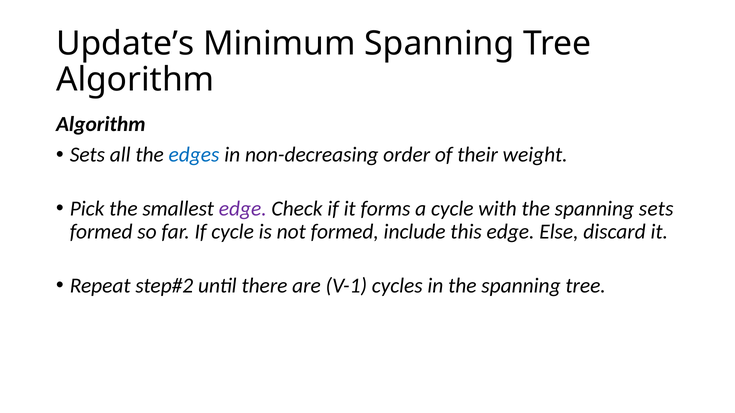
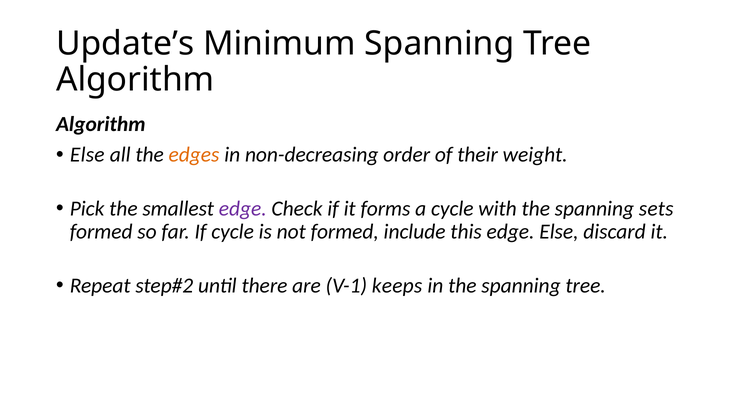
Sets: Sets -> Else (87, 155)
edges colour: blue -> orange (194, 155)
cycles: cycles -> keeps (397, 286)
